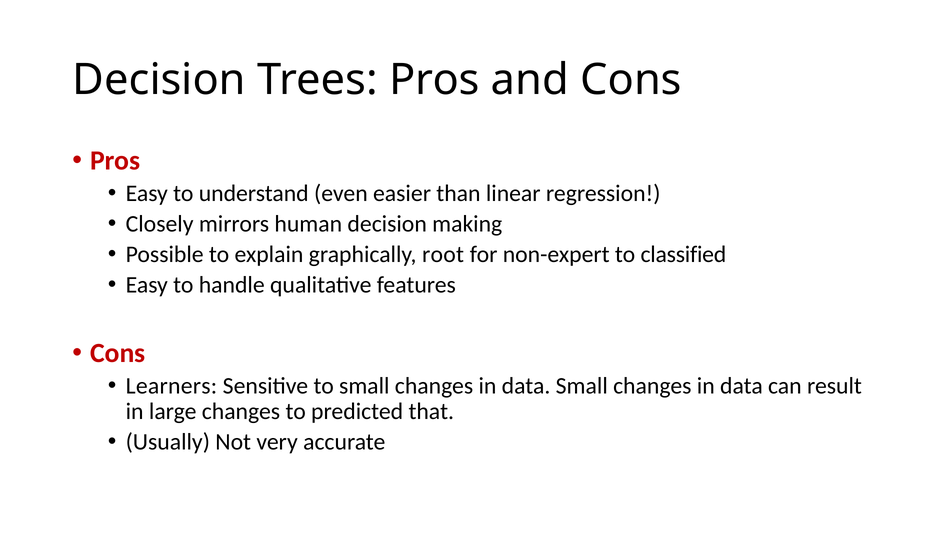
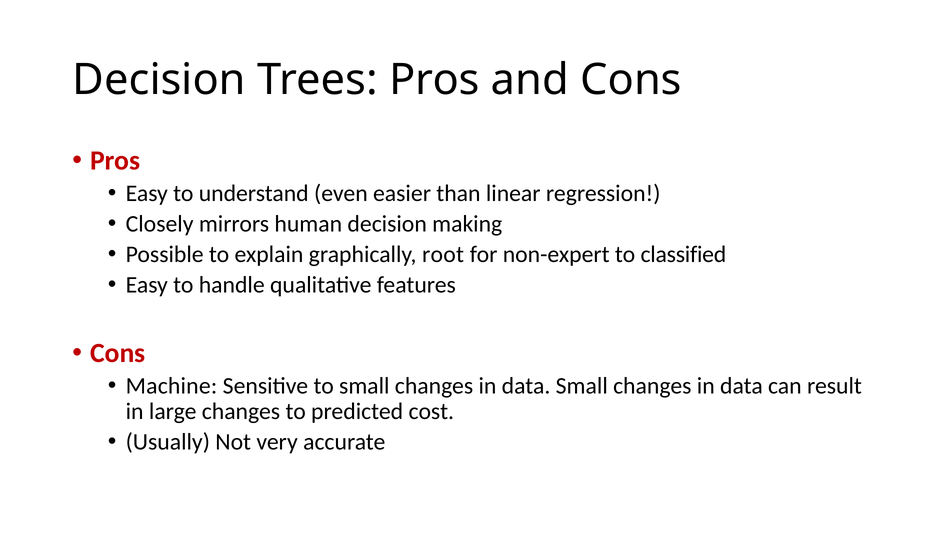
Learners: Learners -> Machine (171, 386)
that: that -> cost (431, 411)
